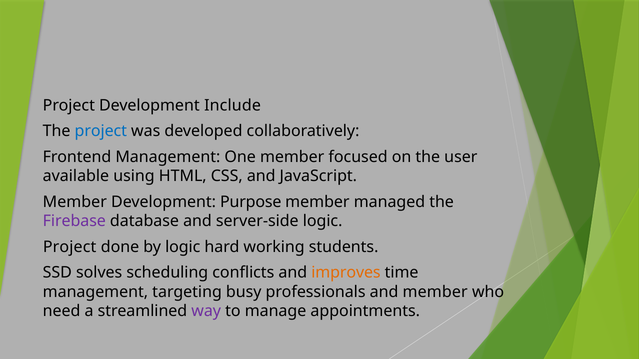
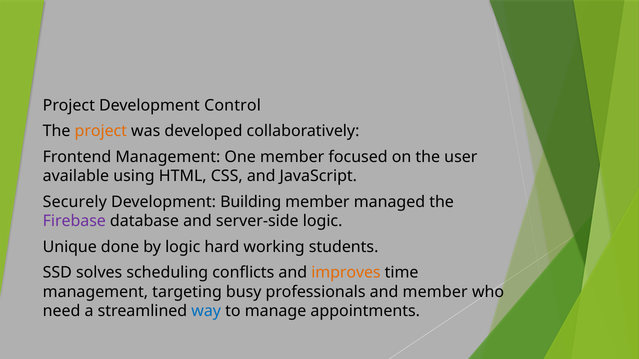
Include: Include -> Control (233, 105)
project colour: blue -> orange (101, 131)
Member: Member -> Securely (75, 202)
Purpose: Purpose -> Building (251, 202)
Project: Project -> Unique (70, 247)
way colour: purple -> blue (206, 311)
